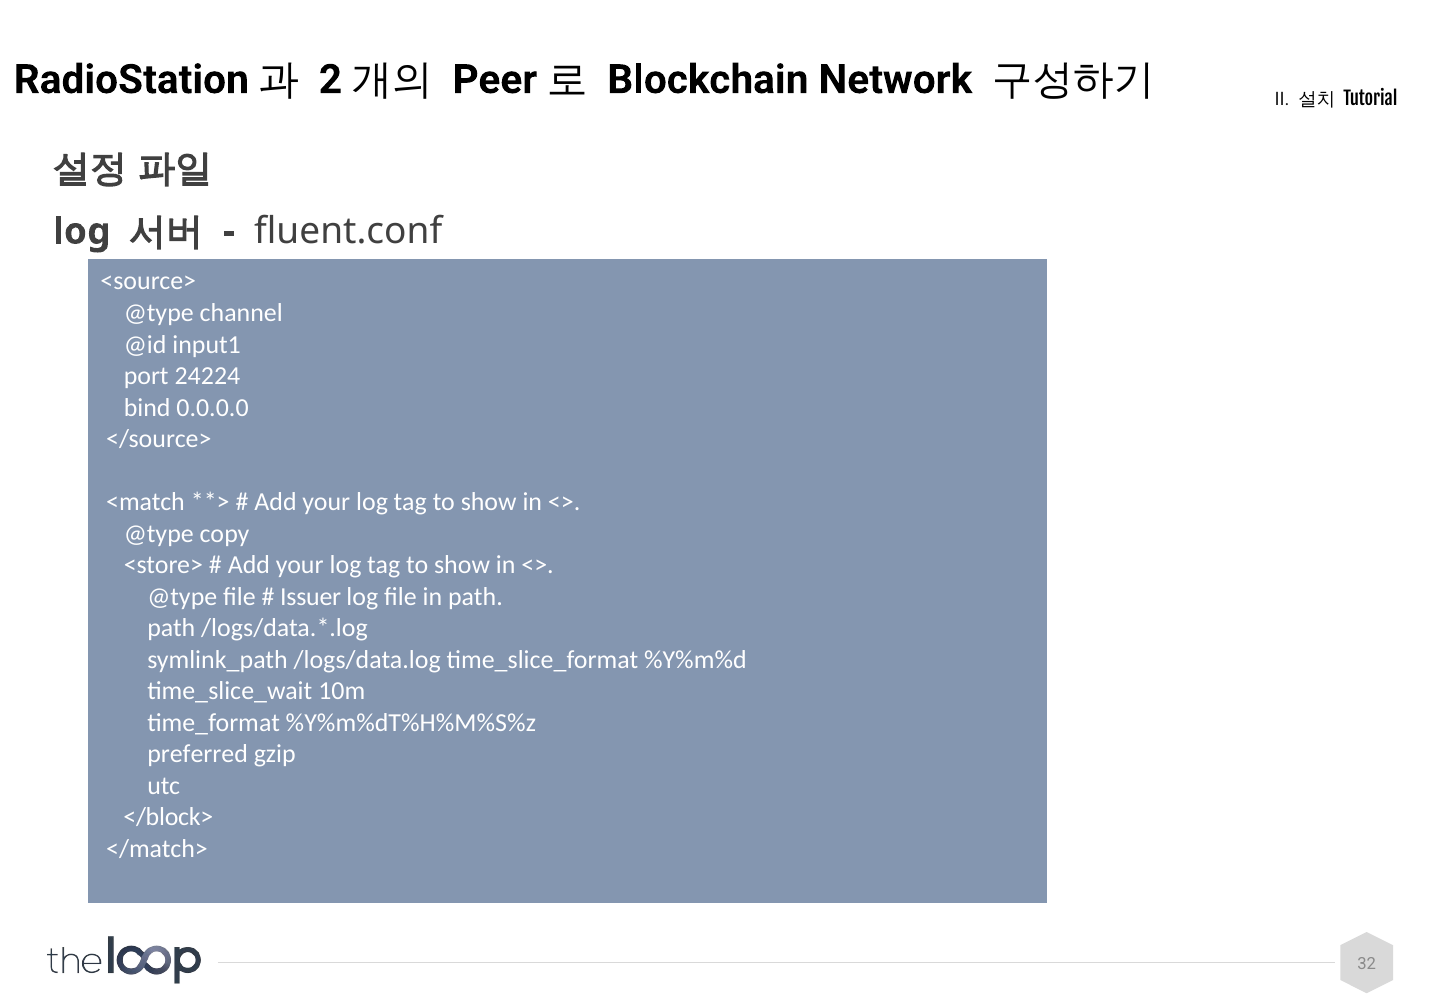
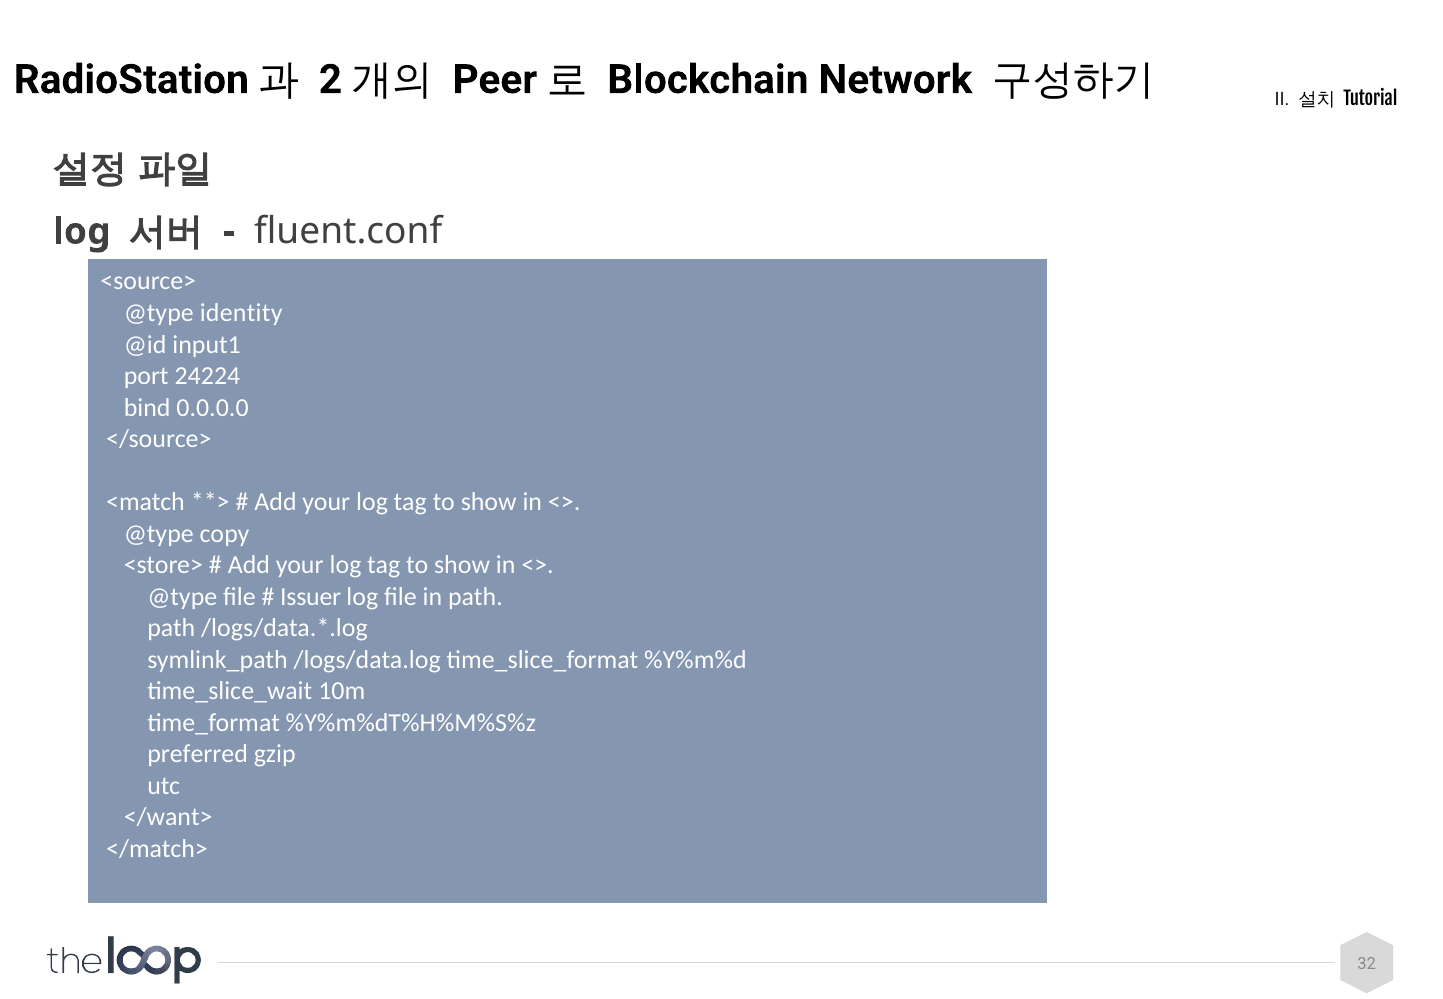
channel: channel -> identity (241, 313)
</block>: </block> -> </want> (168, 817)
